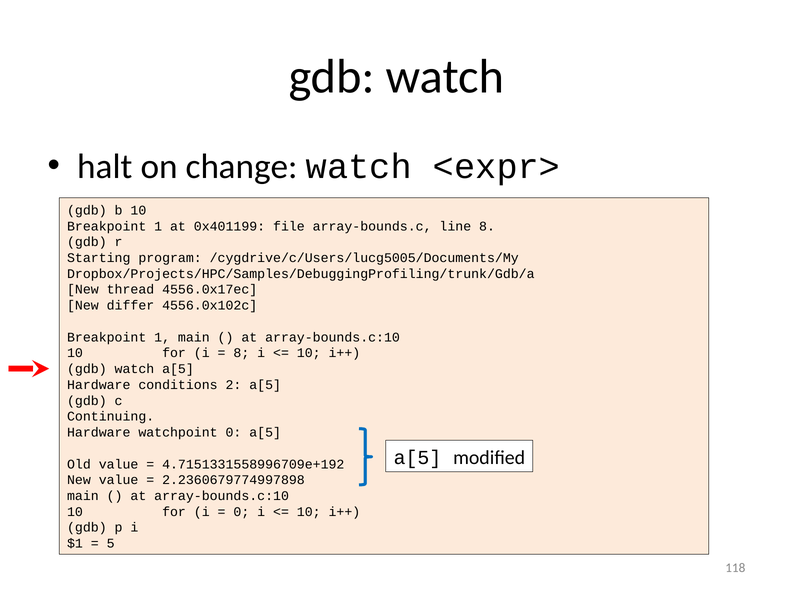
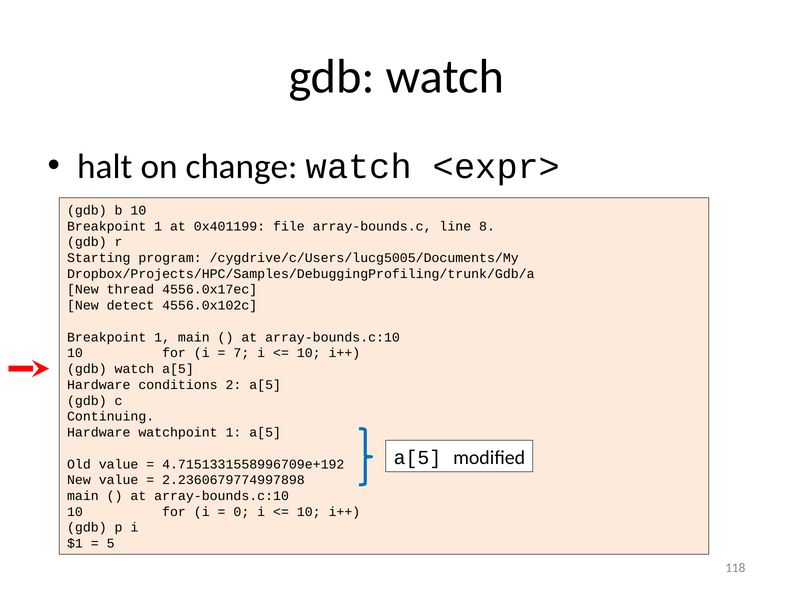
differ: differ -> detect (130, 305)
8: 8 -> 7 (241, 353)
watchpoint 0: 0 -> 1 (233, 432)
